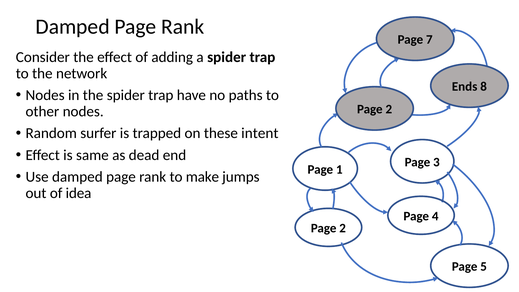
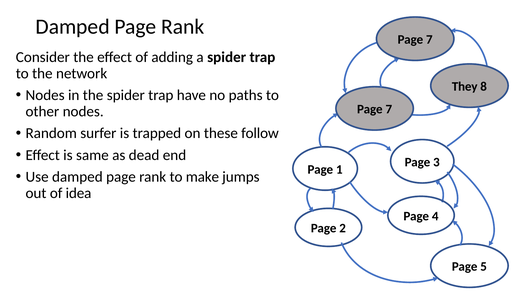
Ends: Ends -> They (465, 87)
2: 2 -> 7 (389, 109)
intent: intent -> follow (260, 133)
